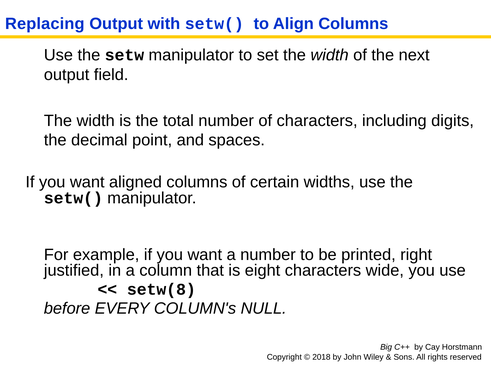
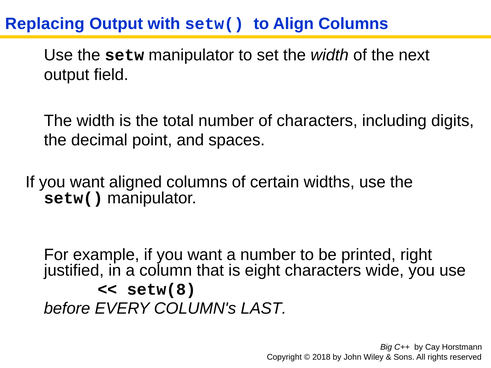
NULL: NULL -> LAST (264, 309)
